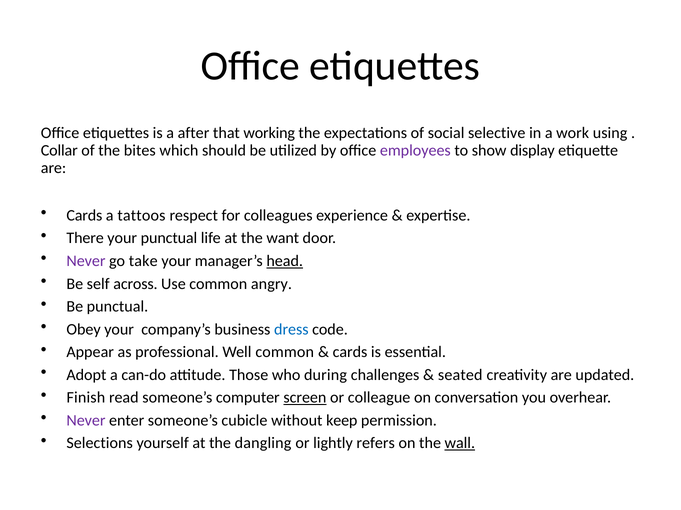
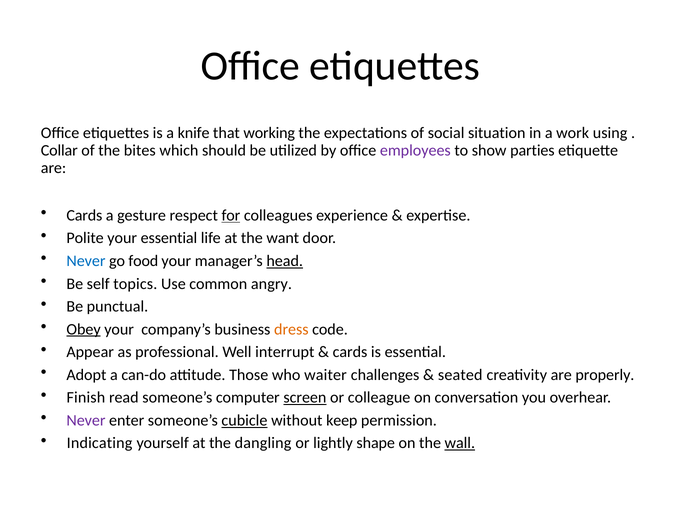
after: after -> knife (194, 133)
selective: selective -> situation (497, 133)
display: display -> parties (532, 151)
tattoos: tattoos -> gesture (142, 216)
for underline: none -> present (231, 216)
There: There -> Polite (85, 238)
your punctual: punctual -> essential (169, 238)
Never colour: purple -> blue (86, 261)
take: take -> food (143, 261)
across: across -> topics (135, 284)
Obey underline: none -> present (84, 330)
dress colour: blue -> orange (291, 330)
Well common: common -> interrupt (285, 353)
during: during -> waiter (326, 375)
updated: updated -> properly (605, 375)
cubicle underline: none -> present (244, 421)
Selections: Selections -> Indicating (100, 444)
refers: refers -> shape (376, 444)
